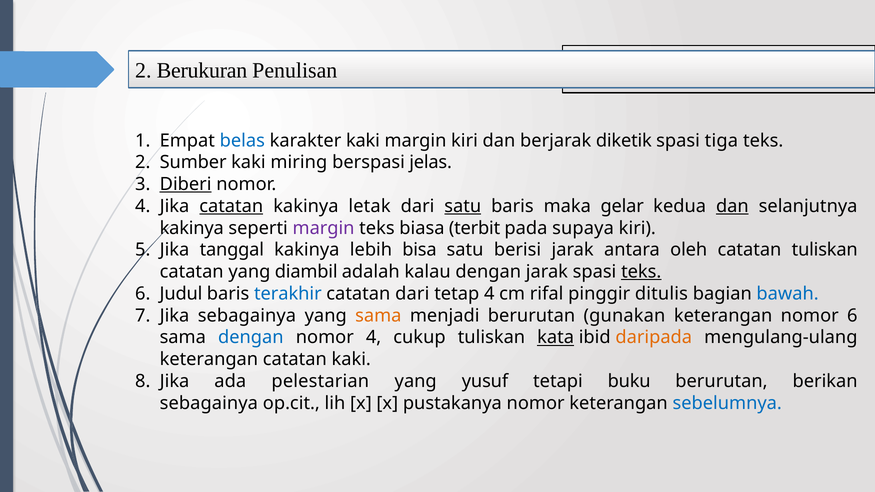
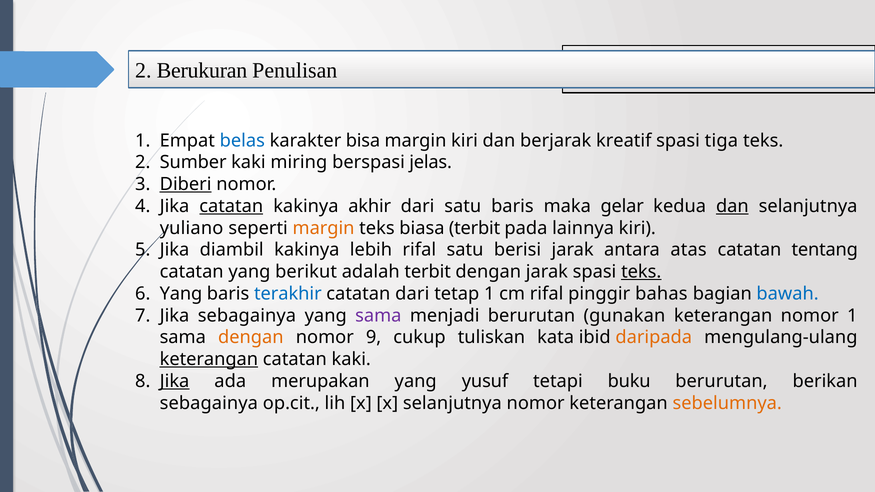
karakter kaki: kaki -> bisa (363, 141)
diketik: diketik -> kreatif (624, 141)
letak: letak -> akhir (370, 206)
satu underline: present -> none (463, 206)
kakinya: kakinya -> yuliano (192, 228)
margin colour: purple -> orange (324, 228)
supaya: supaya -> lainnya (583, 228)
tanggal: tanggal -> diambil (232, 250)
lebih bisa: bisa -> rifal (419, 250)
oleh: oleh -> atas (689, 250)
catatan tuliskan: tuliskan -> tentang (825, 250)
diambil: diambil -> berikut (306, 272)
adalah kalau: kalau -> terbit (428, 272)
Judul: Judul -> Yang (181, 294)
tetap 4: 4 -> 1 (489, 294)
ditulis: ditulis -> bahas (661, 294)
sama colour: orange -> purple (378, 316)
nomor 6: 6 -> 1 (852, 316)
dengan colour: blue -> orange (251, 338)
4: 4 -> 9 (374, 338)
kata underline: present -> none (556, 338)
keterangan underline: none -> present (209, 359)
Jika underline: none -> present (175, 381)
pelestarian: pelestarian -> merupakan (320, 381)
x pustakanya: pustakanya -> selanjutnya (452, 403)
sebelumnya colour: blue -> orange (727, 403)
